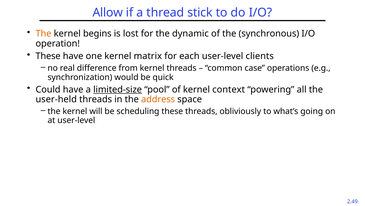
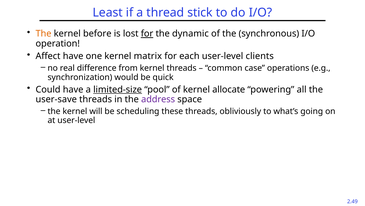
Allow: Allow -> Least (108, 12)
begins: begins -> before (97, 34)
for underline: none -> present (147, 34)
These: These -> Affect (48, 56)
context: context -> allocate (229, 89)
user-held: user-held -> user-save (56, 99)
address colour: orange -> purple (158, 99)
